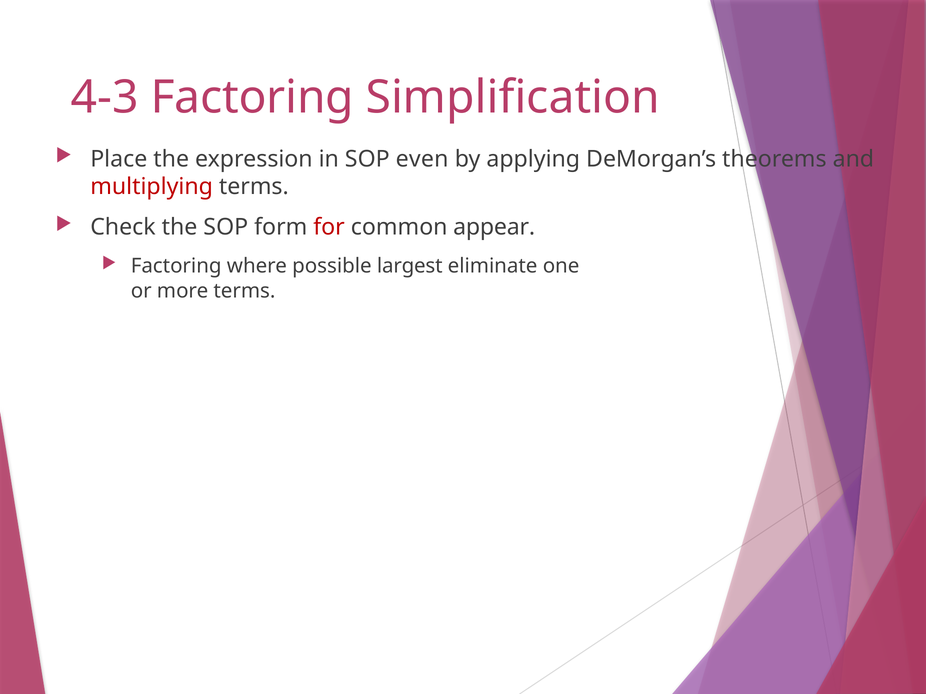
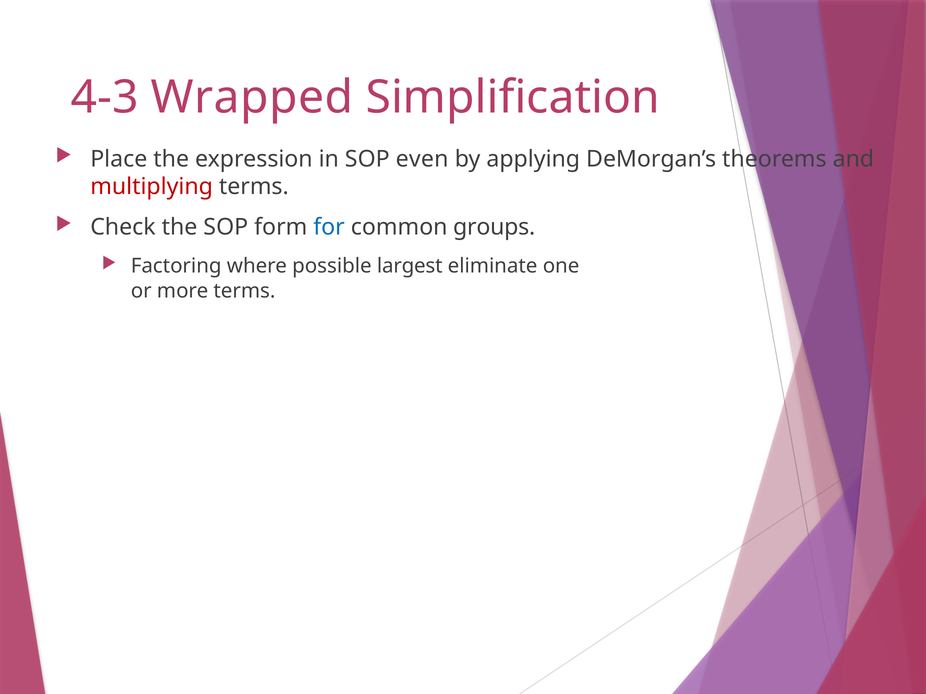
4-3 Factoring: Factoring -> Wrapped (252, 97)
for colour: red -> blue (329, 227)
appear: appear -> groups (494, 227)
